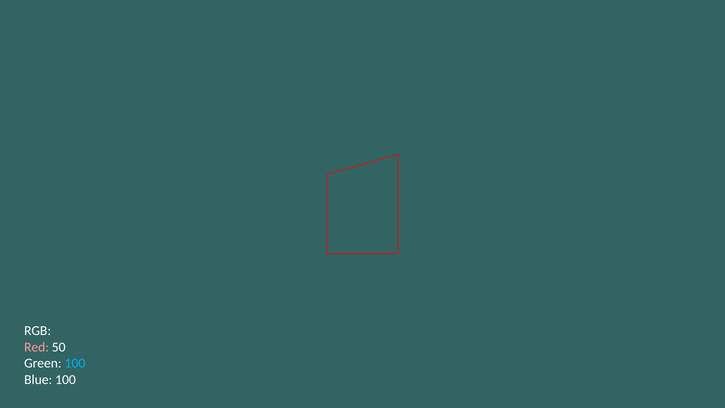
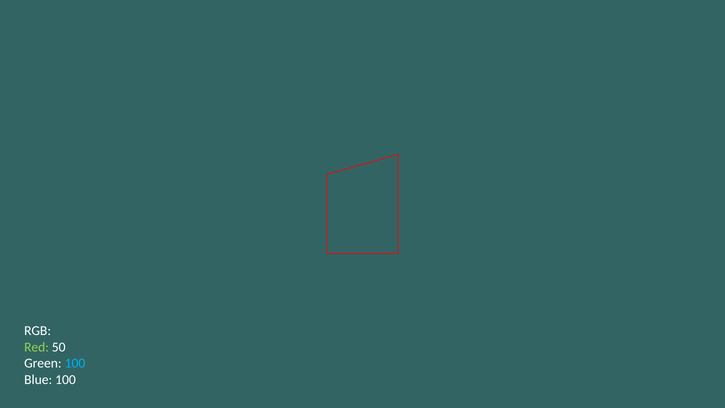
Red colour: pink -> light green (37, 347)
